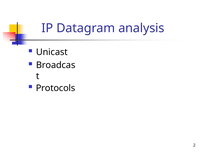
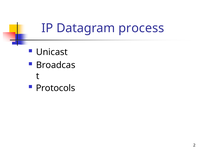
analysis: analysis -> process (141, 28)
